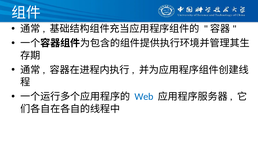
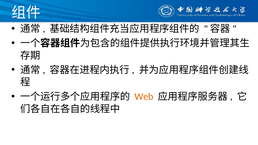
Web colour: blue -> orange (144, 97)
